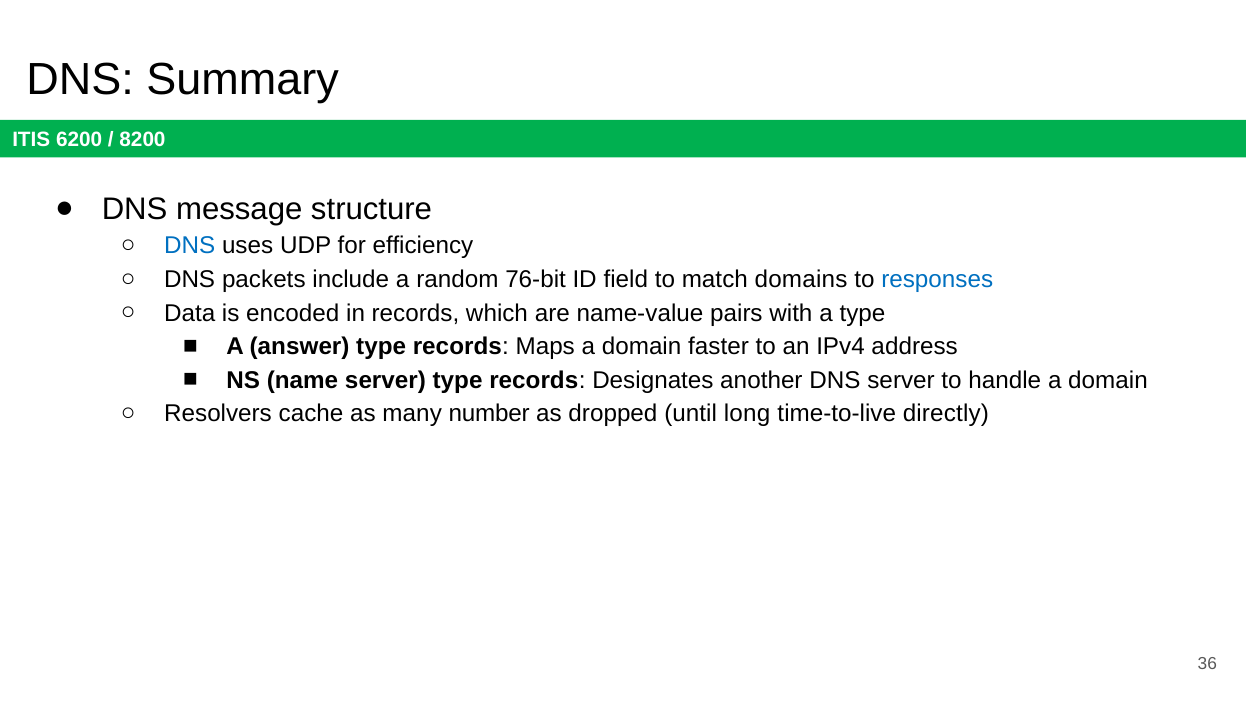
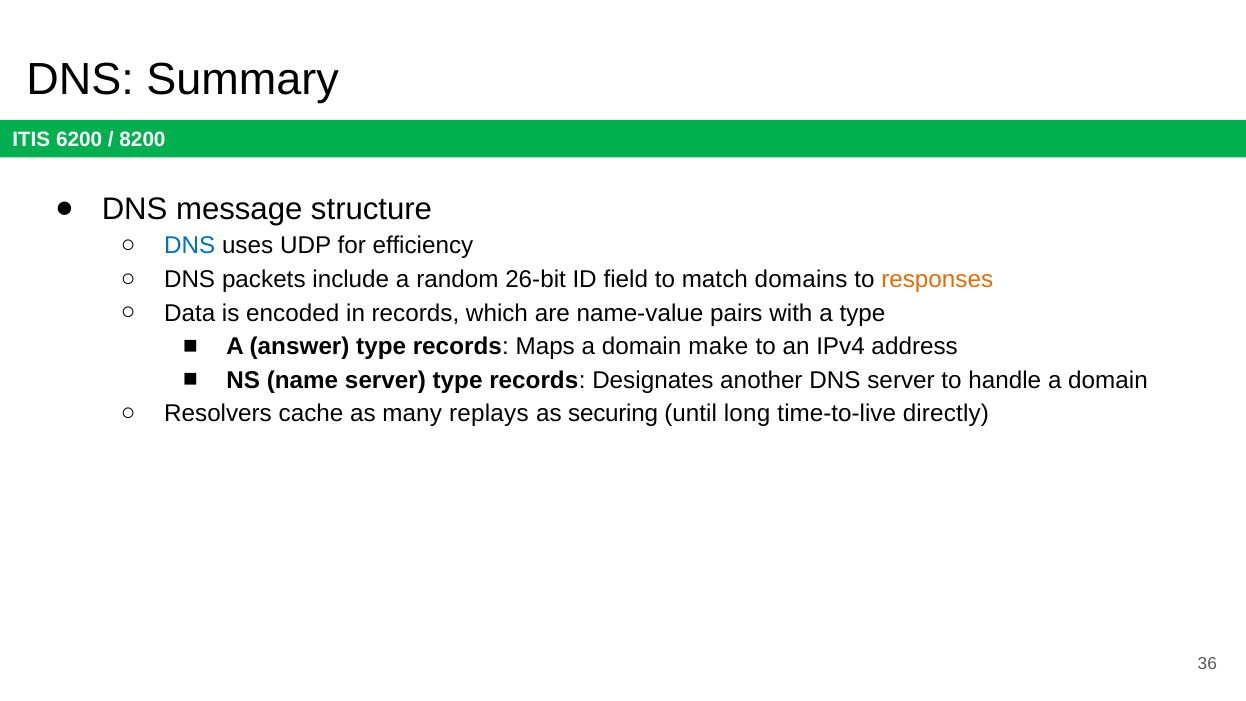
76-bit: 76-bit -> 26-bit (536, 279)
responses colour: blue -> orange (937, 279)
faster: faster -> make (718, 346)
number: number -> replays (489, 413)
dropped: dropped -> securing (613, 413)
